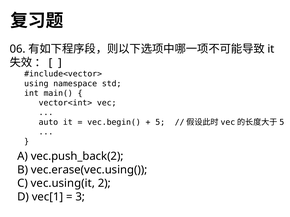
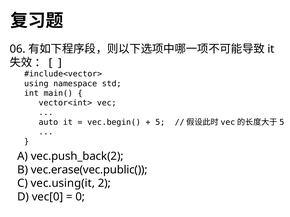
vec.erase(vec.using(: vec.erase(vec.using( -> vec.erase(vec.public( (89, 170)
vec[1: vec[1 -> vec[0 (48, 197)
3: 3 -> 0 (80, 197)
